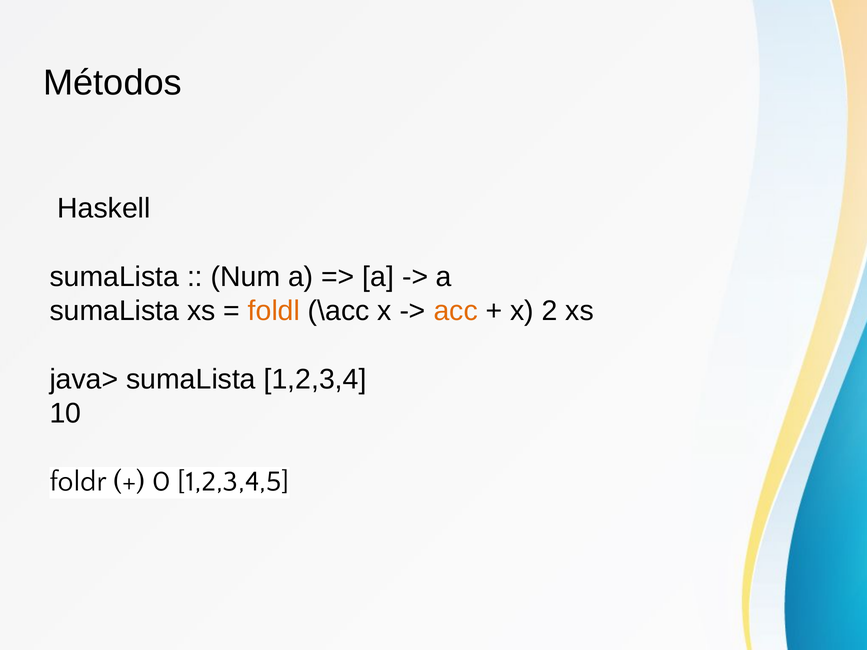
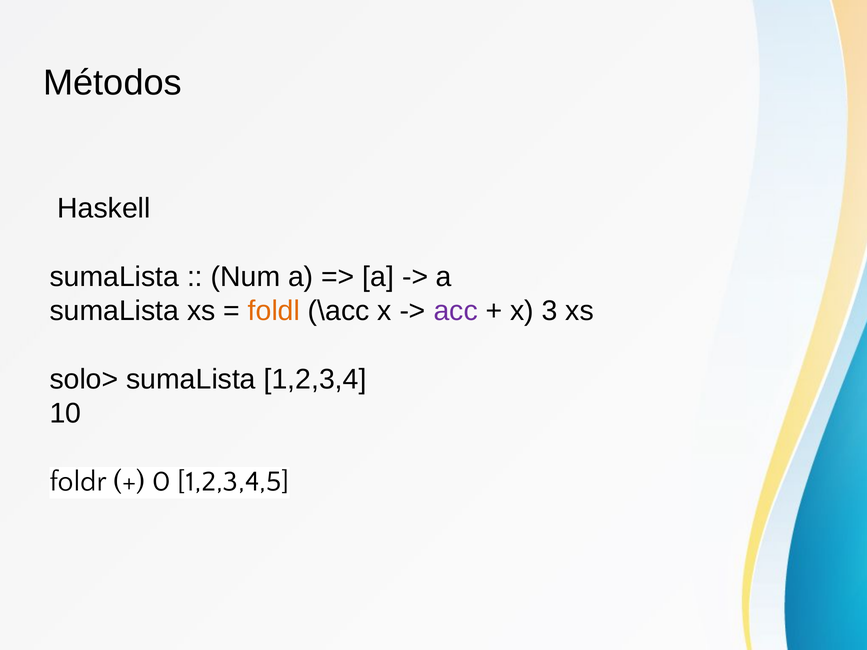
acc colour: orange -> purple (456, 311)
2: 2 -> 3 (550, 311)
java>: java> -> solo> (84, 379)
